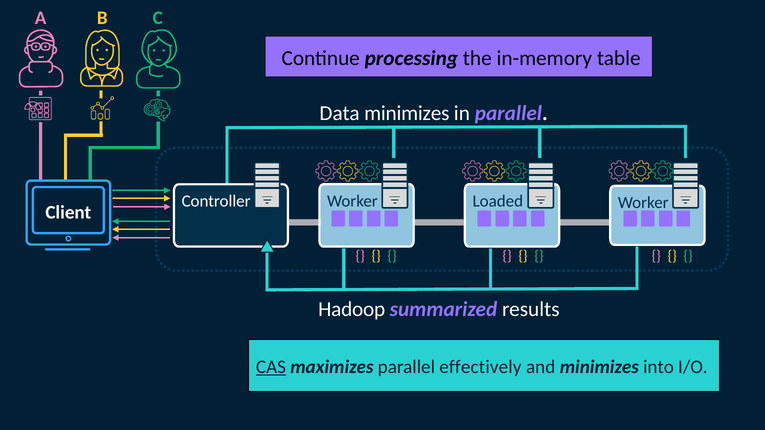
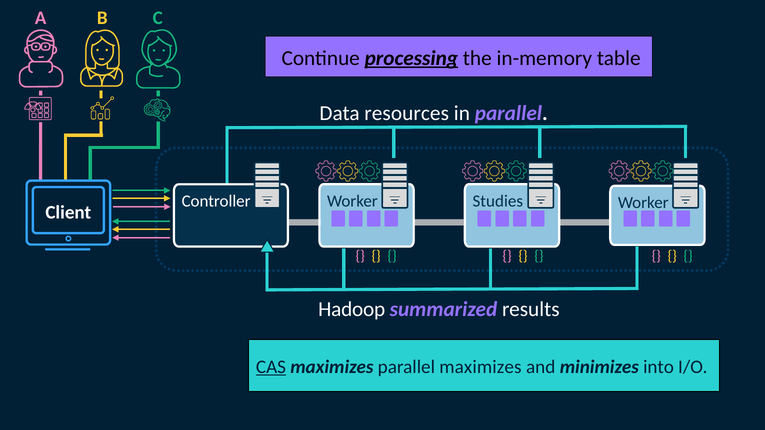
processing underline: none -> present (411, 58)
Data minimizes: minimizes -> resources (407, 114)
Loaded: Loaded -> Studies (498, 201)
parallel effectively: effectively -> maximizes (480, 367)
